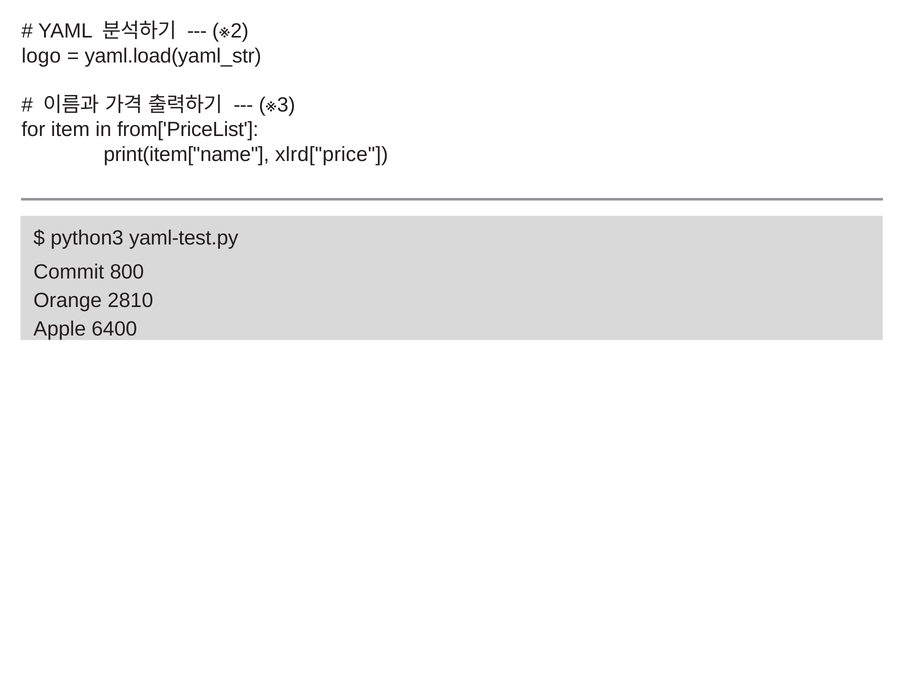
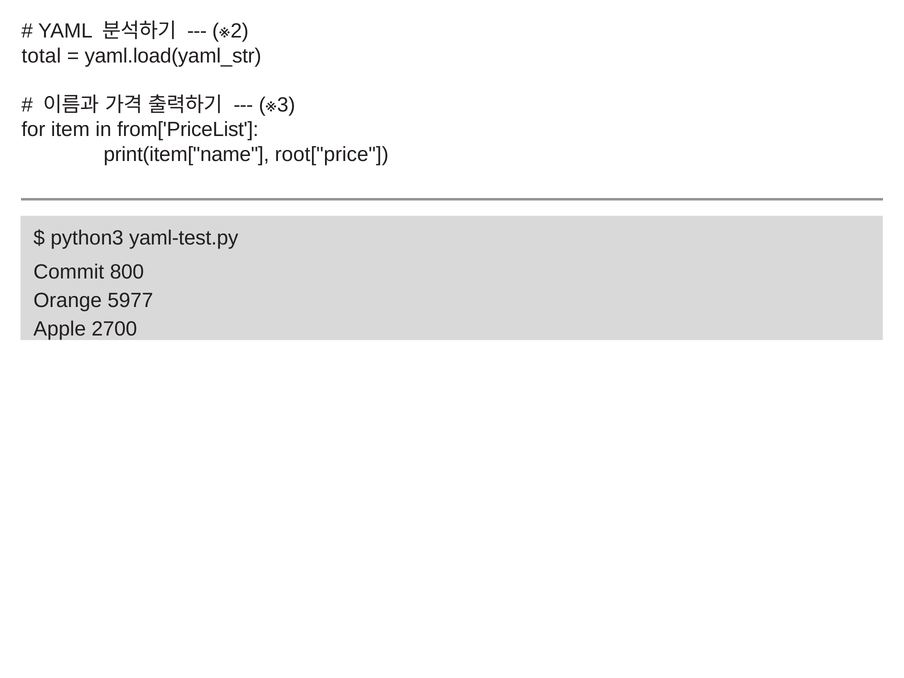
logo: logo -> total (41, 56)
xlrd["price: xlrd["price -> root["price (332, 154)
2810: 2810 -> 5977 (130, 301)
6400: 6400 -> 2700 (114, 329)
